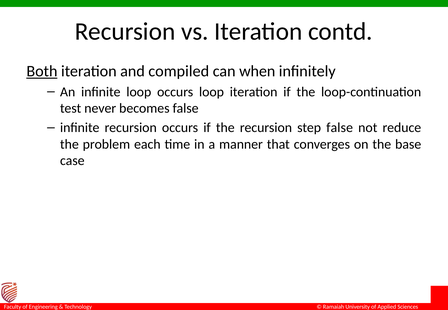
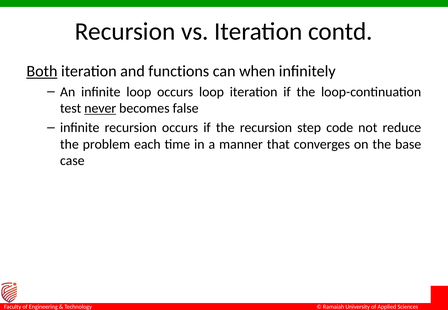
compiled: compiled -> functions (179, 71)
never underline: none -> present (100, 108)
step false: false -> code (340, 128)
